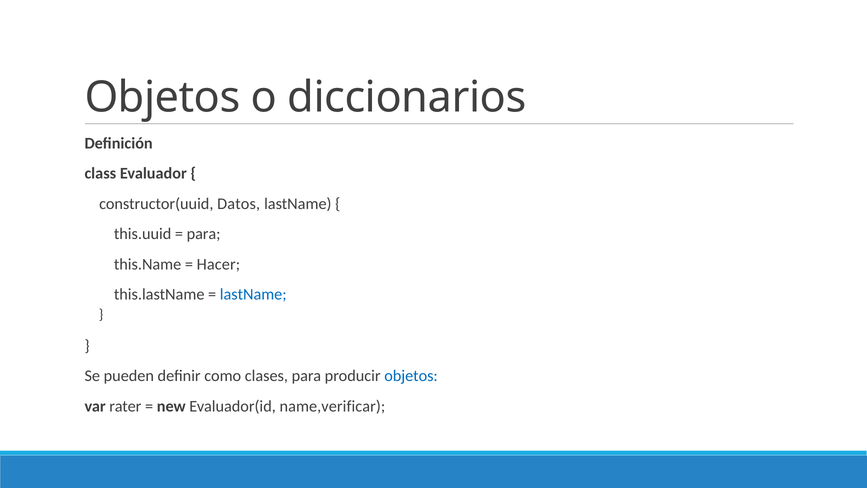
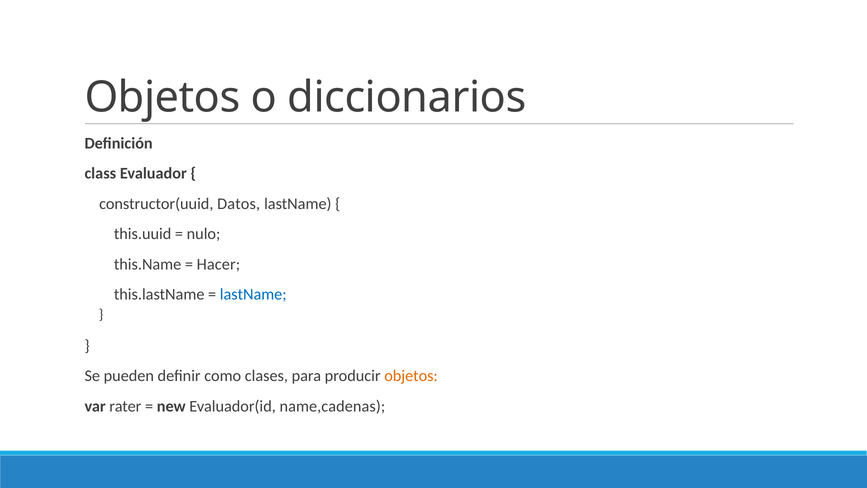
para: para -> nulo (204, 234)
objetos colour: blue -> orange (411, 376)
name,verificar: name,verificar -> name,cadenas (332, 406)
